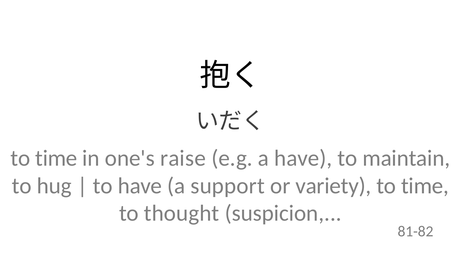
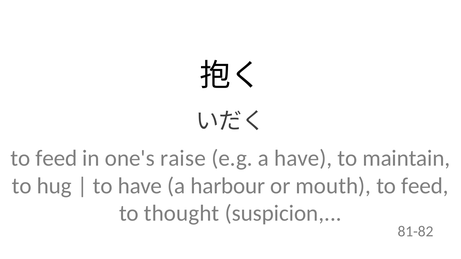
time: time -> feed (56, 158)
support: support -> harbour (228, 186)
variety: variety -> mouth (333, 186)
time: time -> feed (425, 186)
